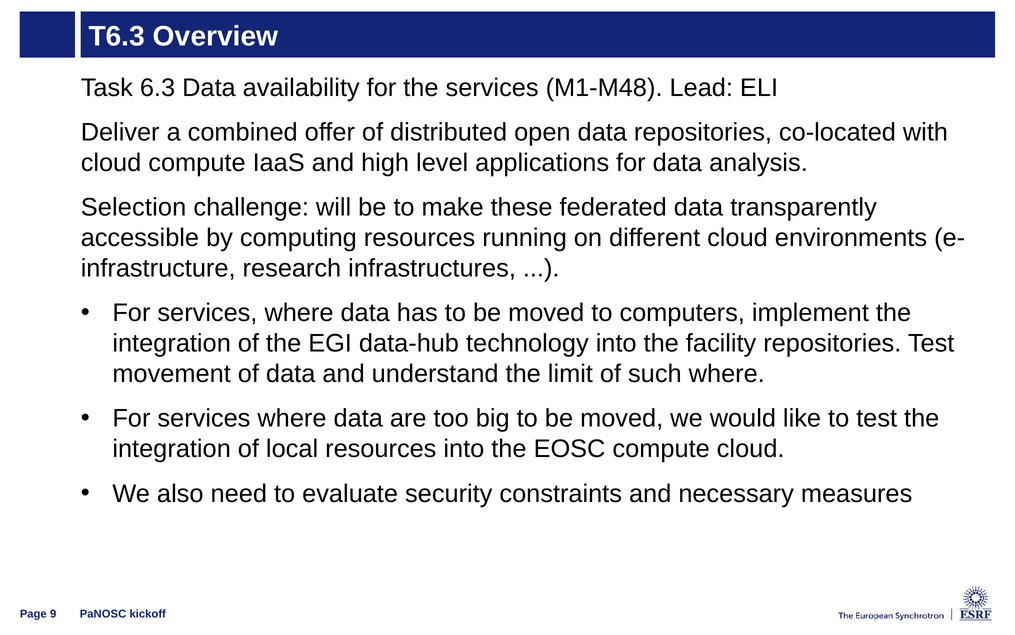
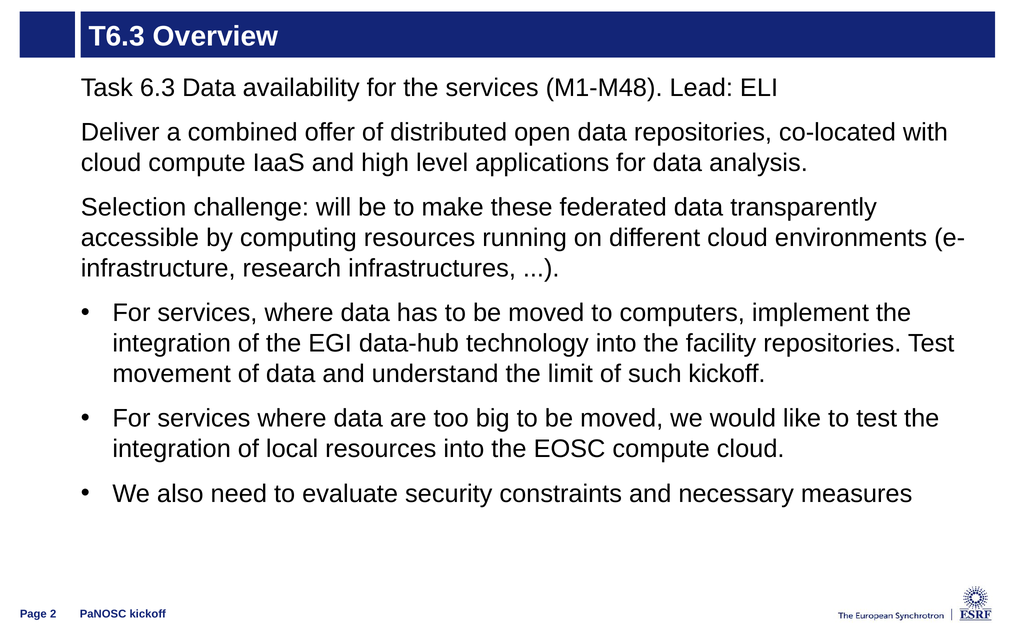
such where: where -> kickoff (727, 374)
9: 9 -> 2 (53, 613)
